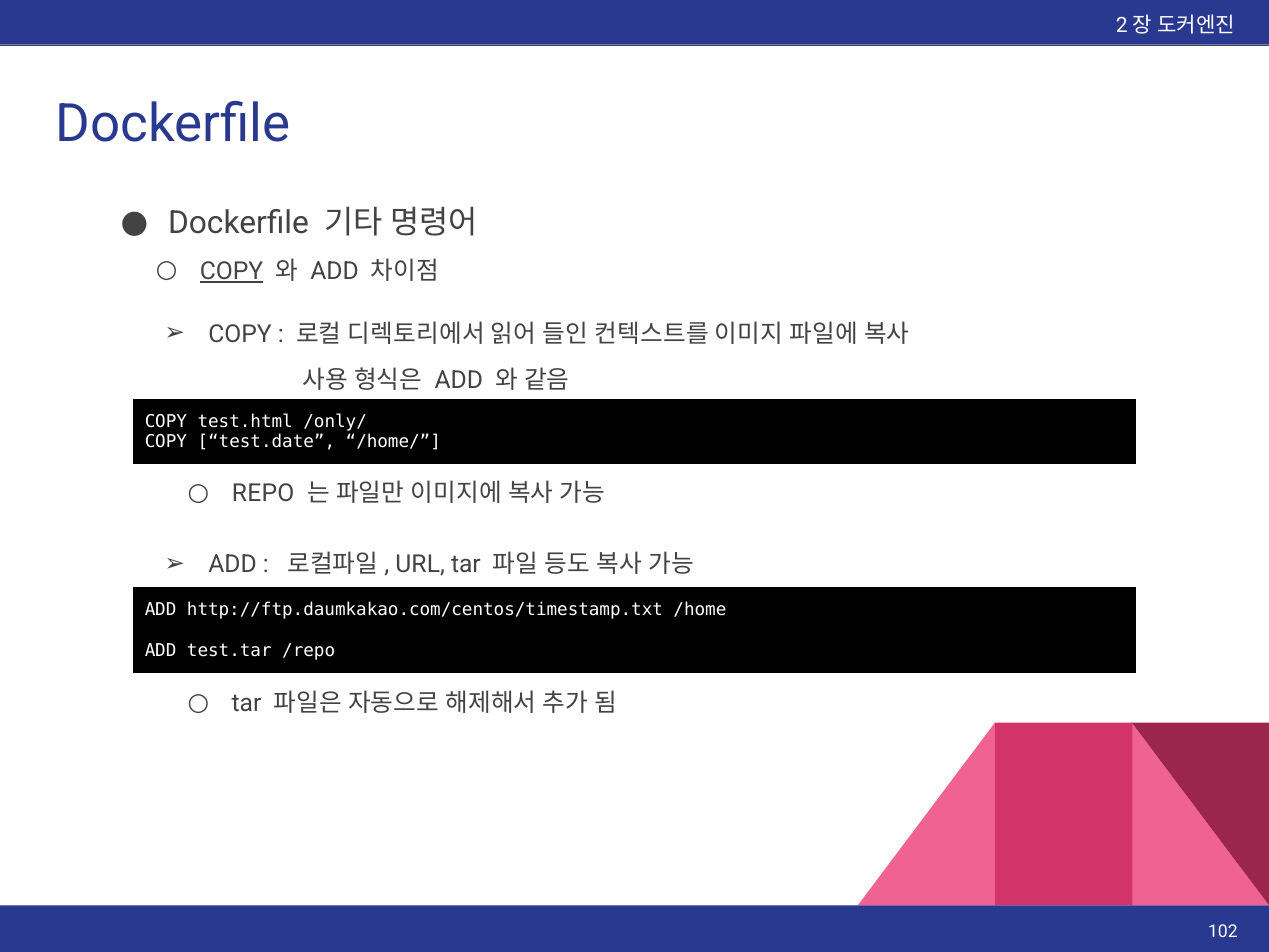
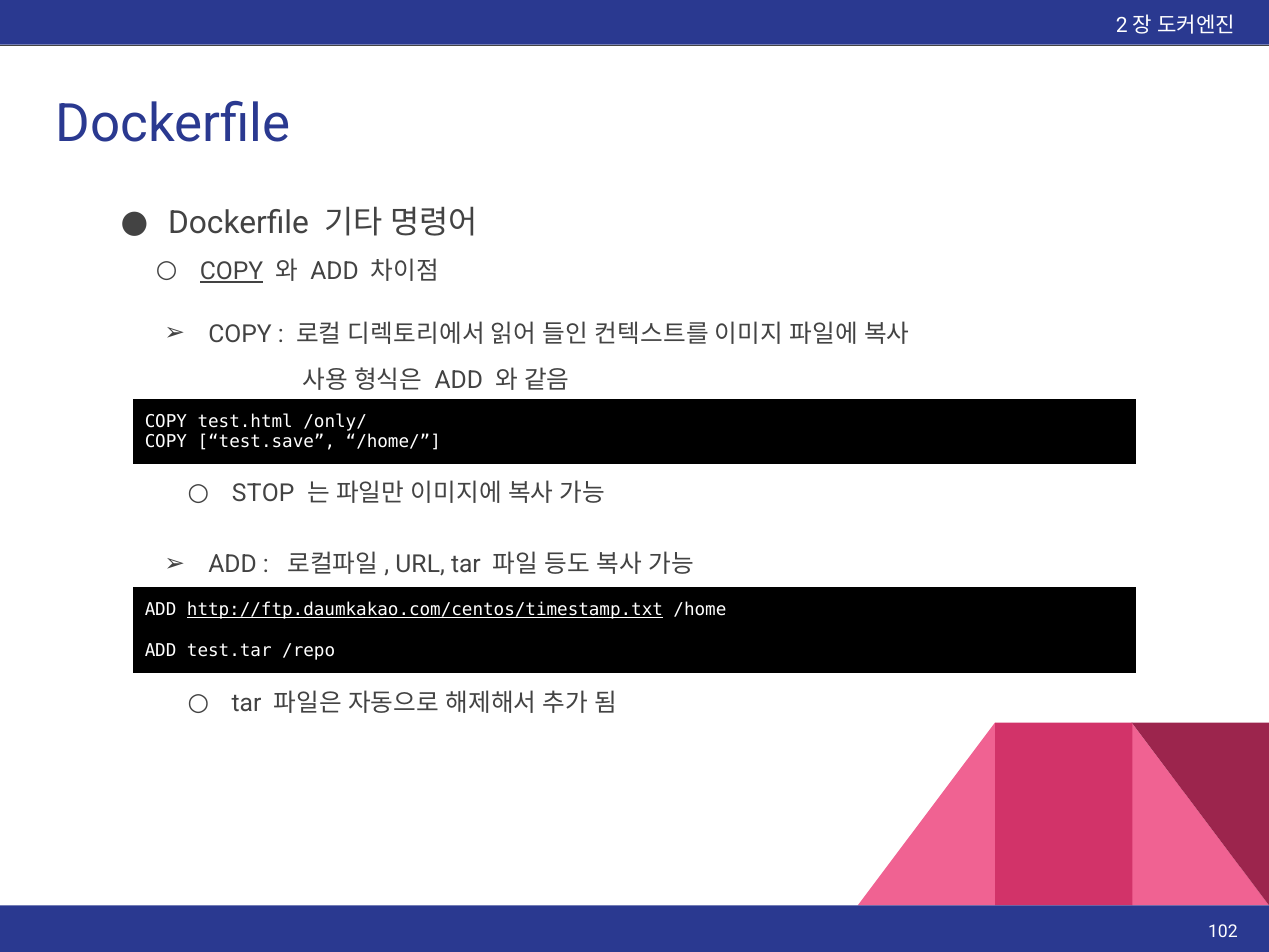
test.date: test.date -> test.save (266, 442)
REPO: REPO -> STOP (263, 493)
http://ftp.daumkakao.com/centos/timestamp.txt underline: none -> present (425, 609)
